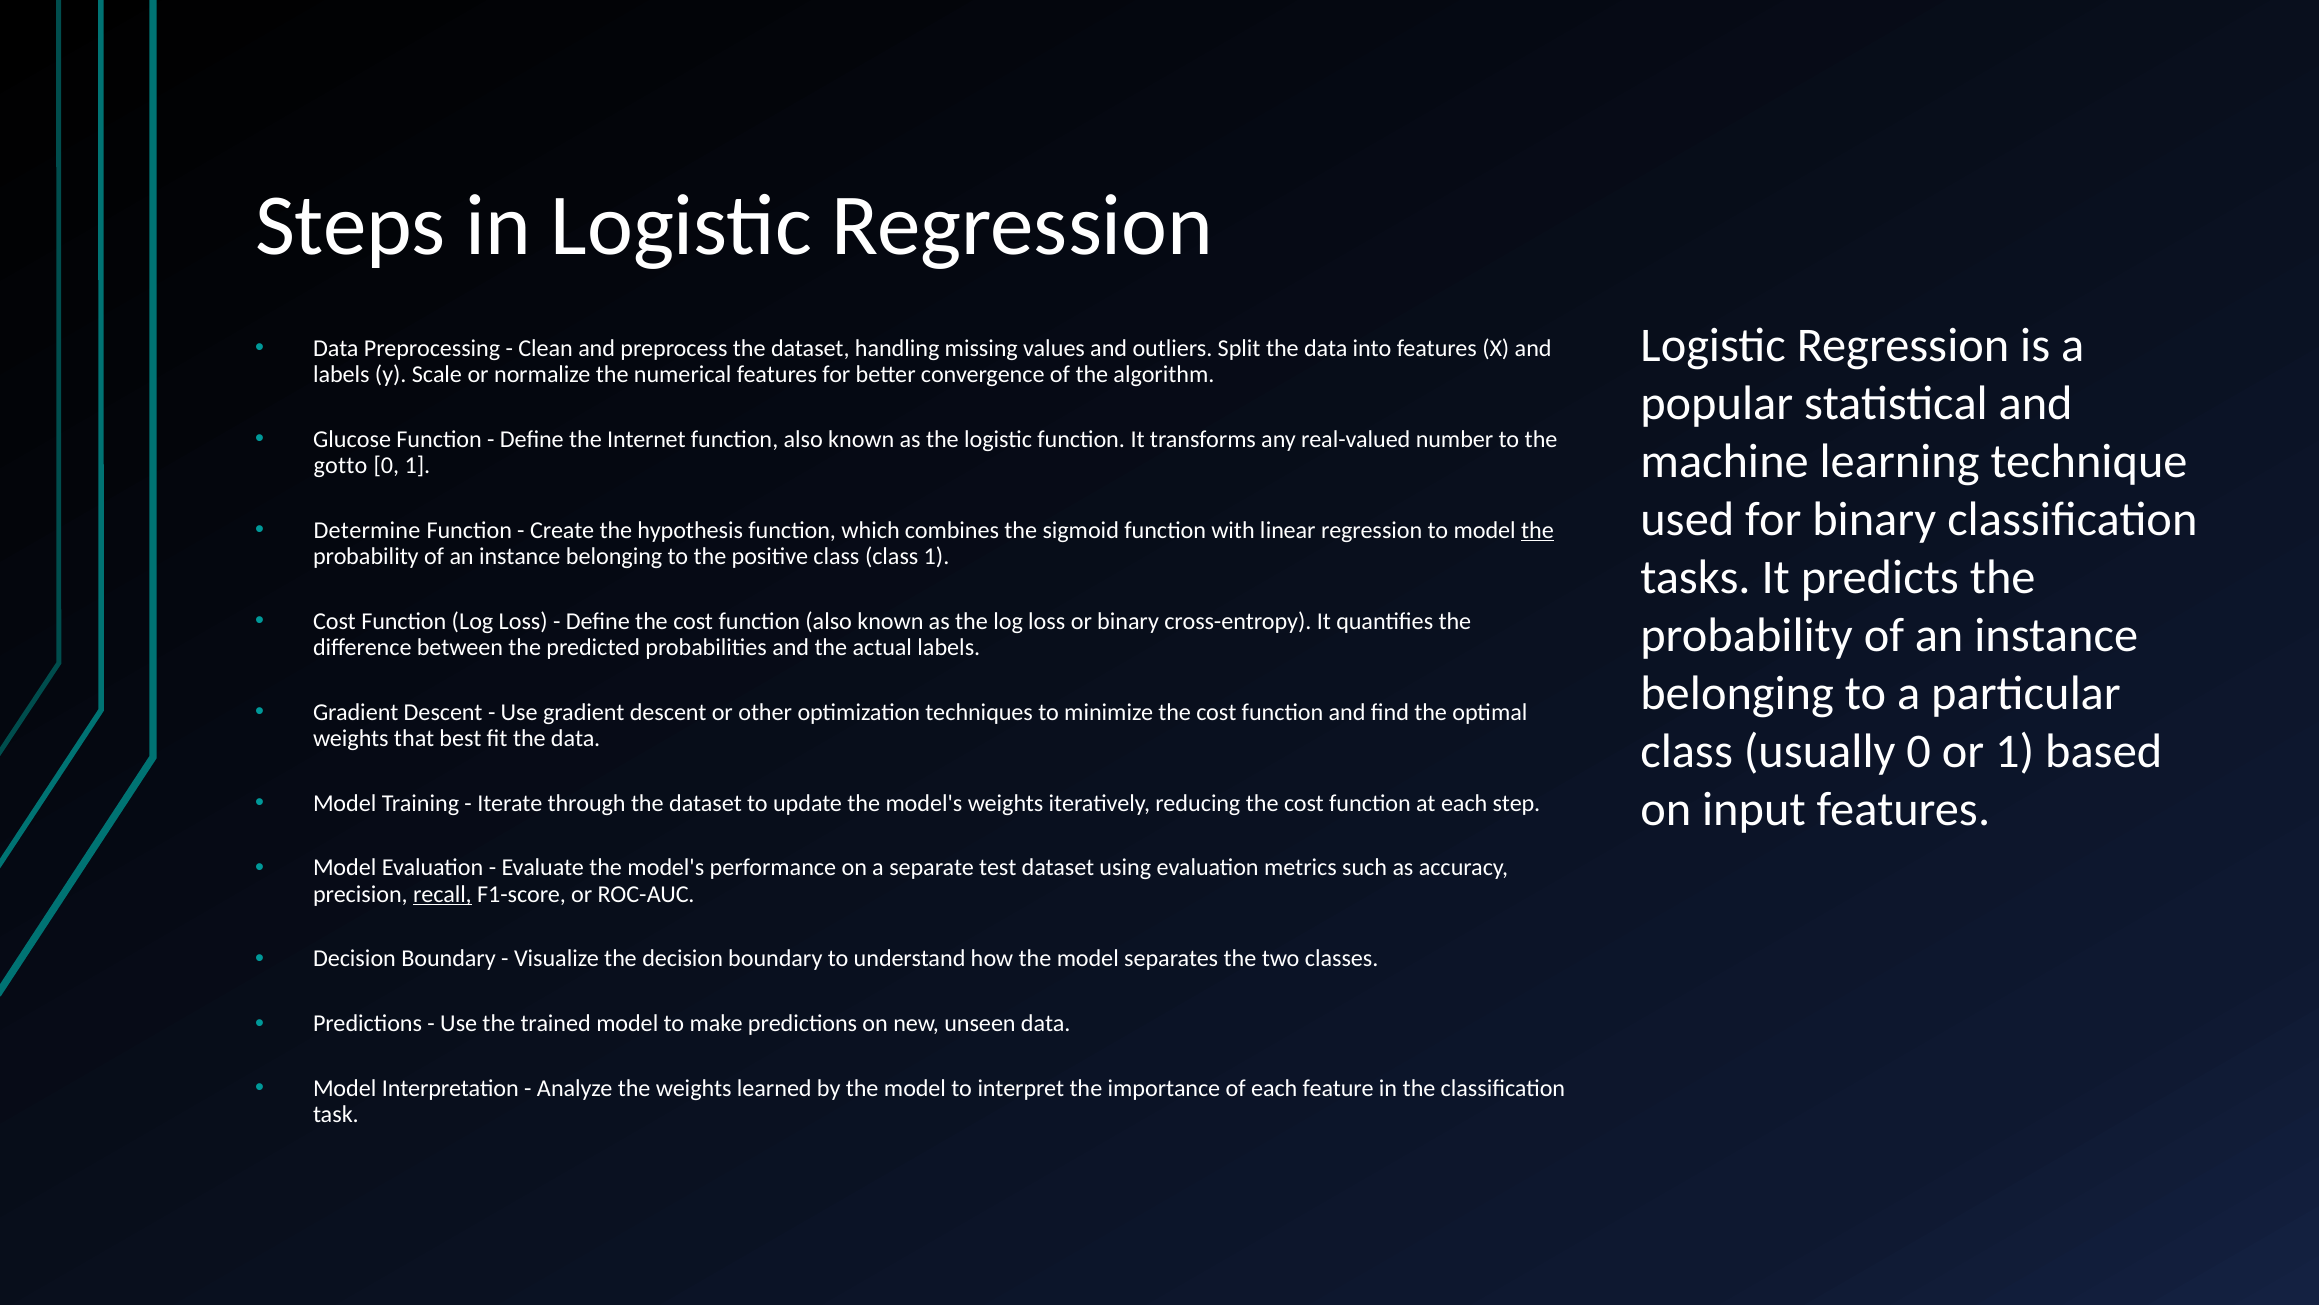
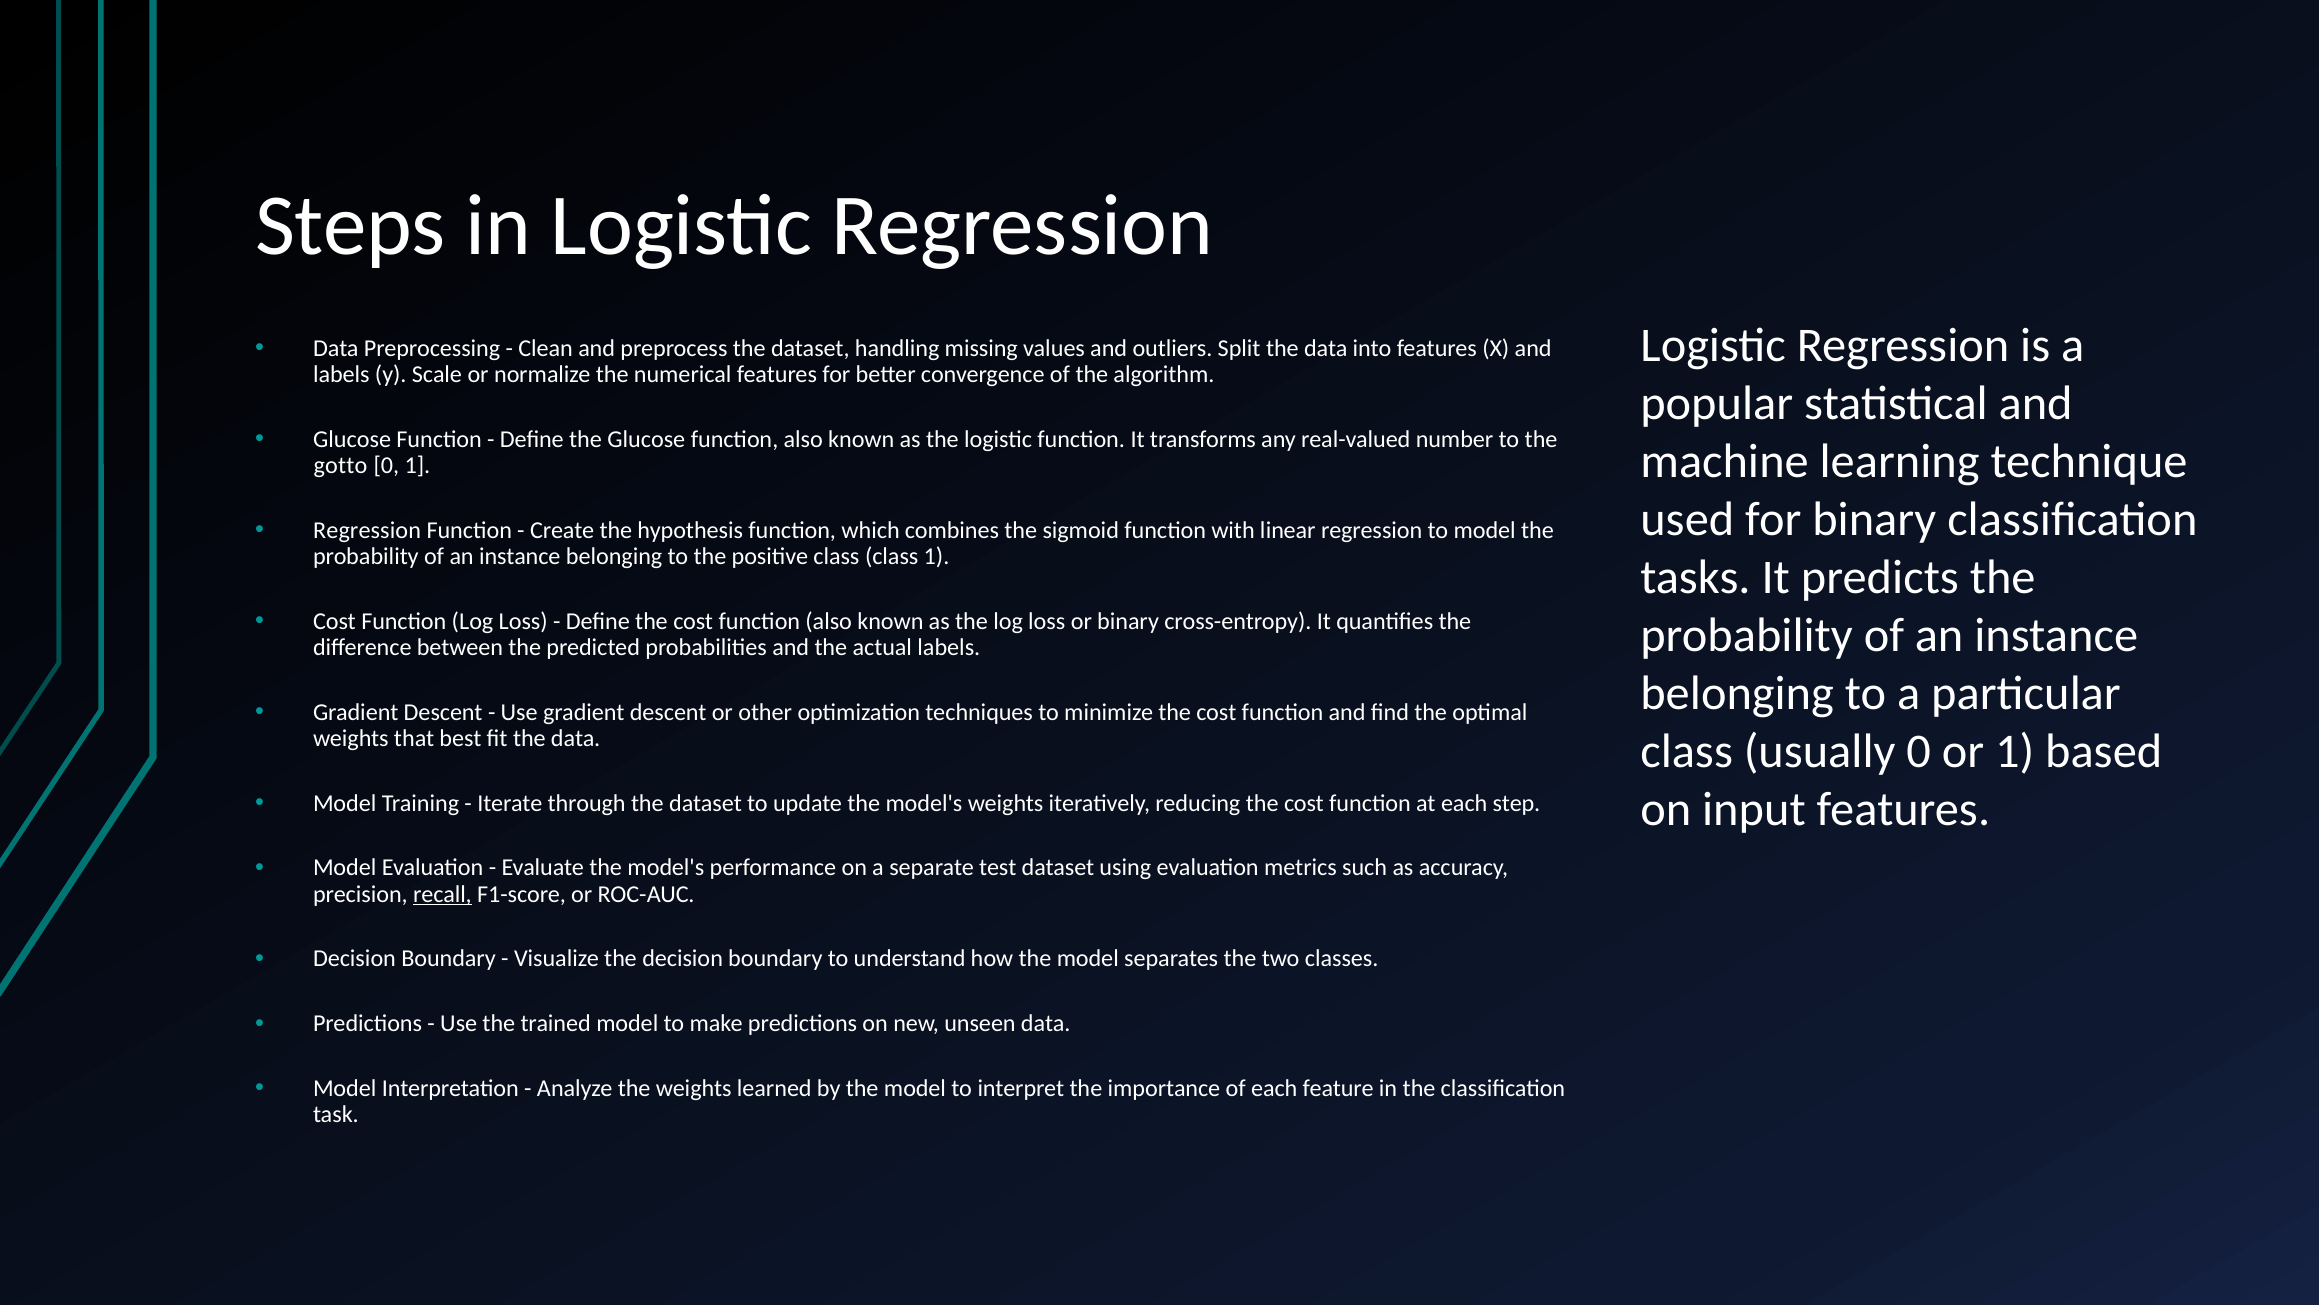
the Internet: Internet -> Glucose (646, 439)
Determine: Determine -> Regression (367, 530)
the underline: present -> none (1537, 530)
